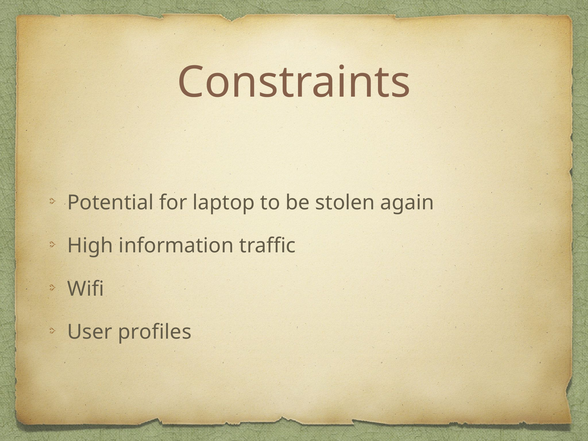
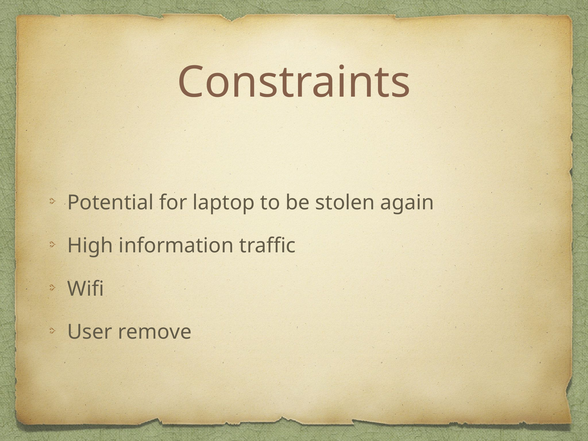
profiles: profiles -> remove (155, 332)
